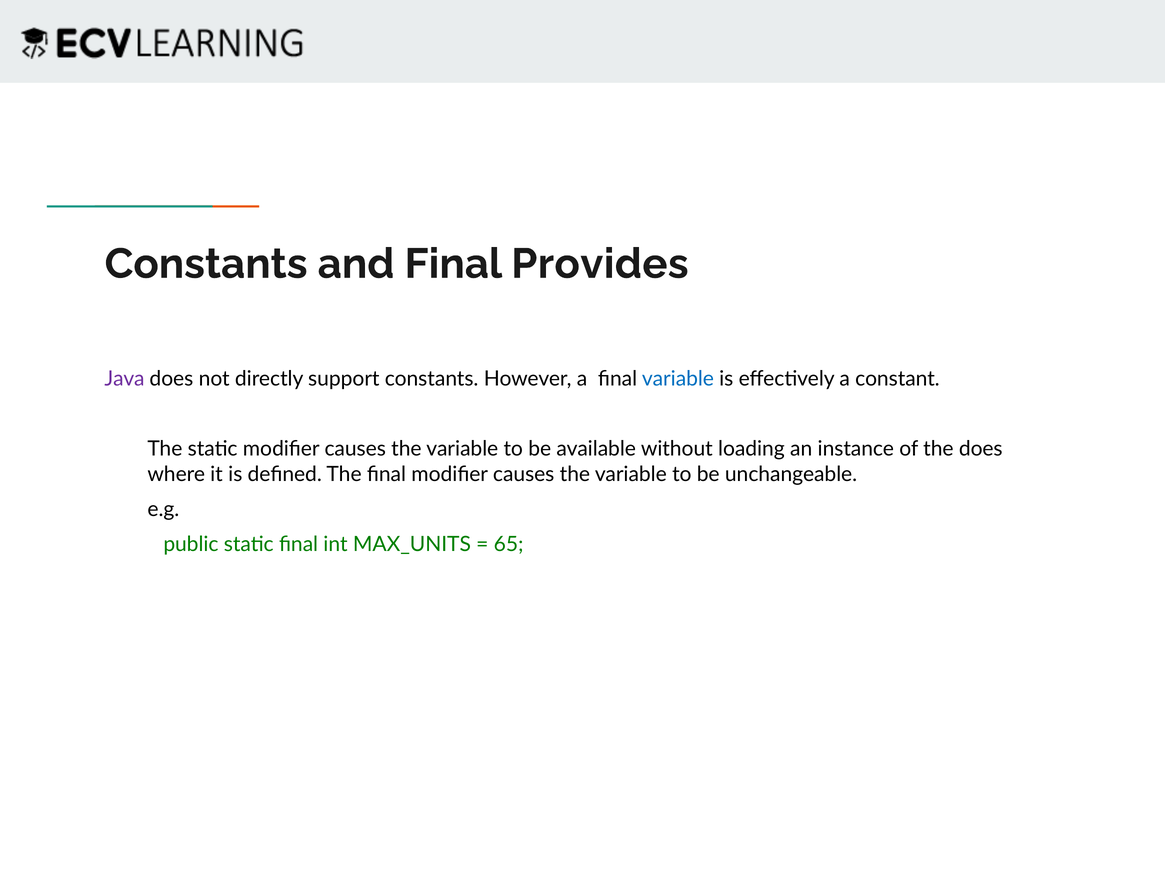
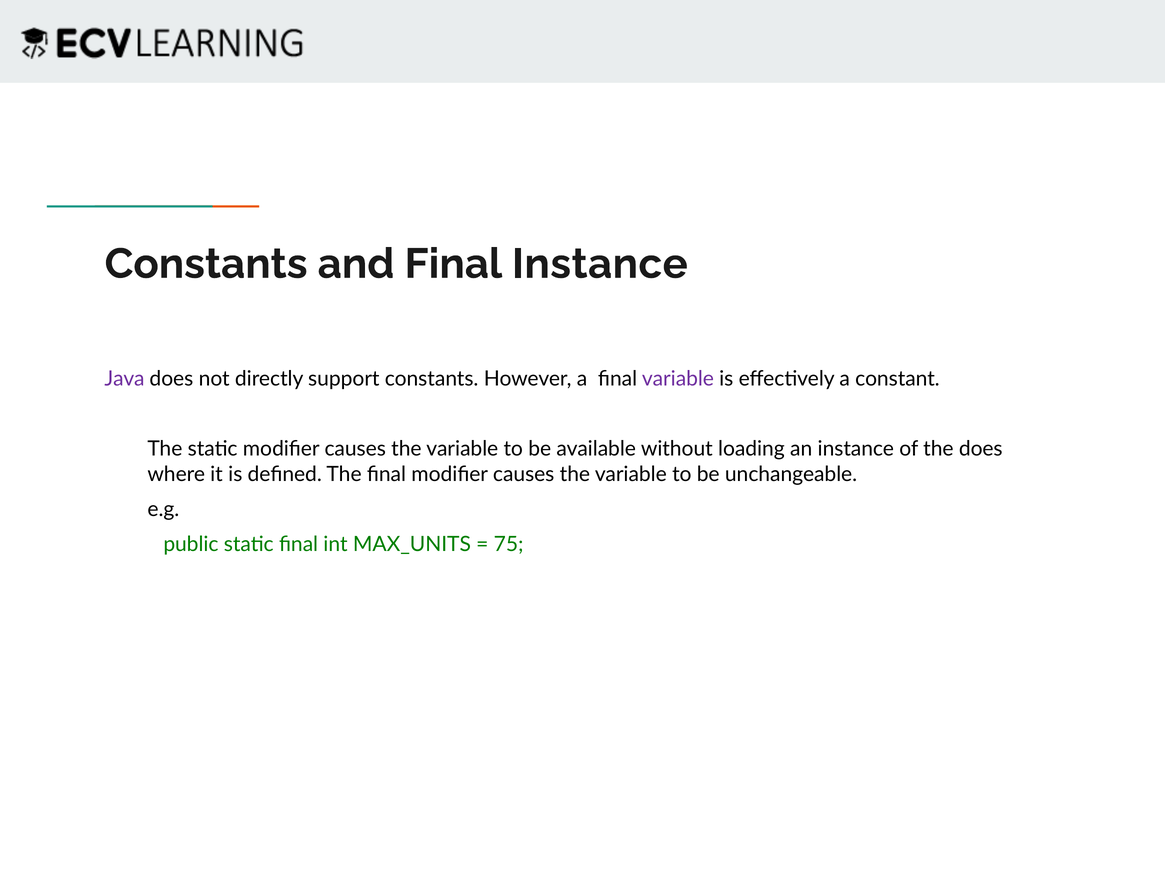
Final Provides: Provides -> Instance (600, 264)
variable colour: blue -> purple (678, 379)
65: 65 -> 75 (509, 544)
